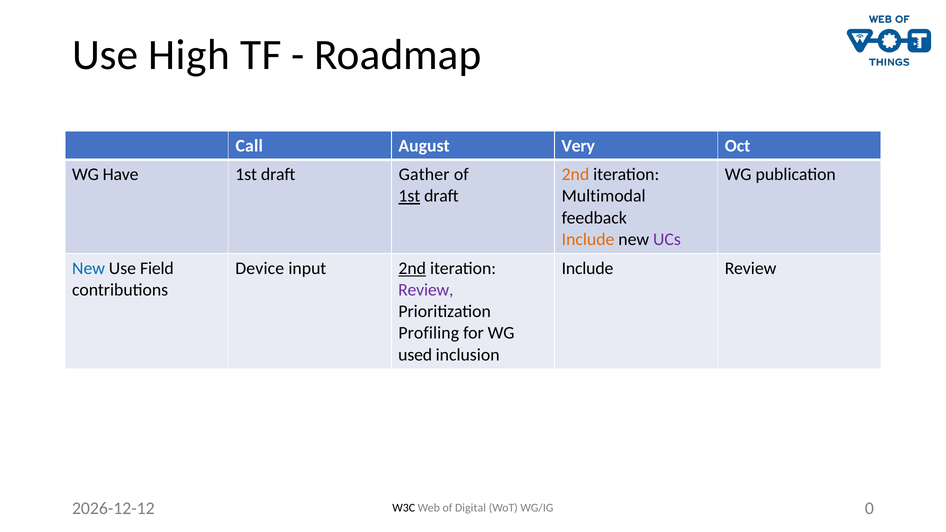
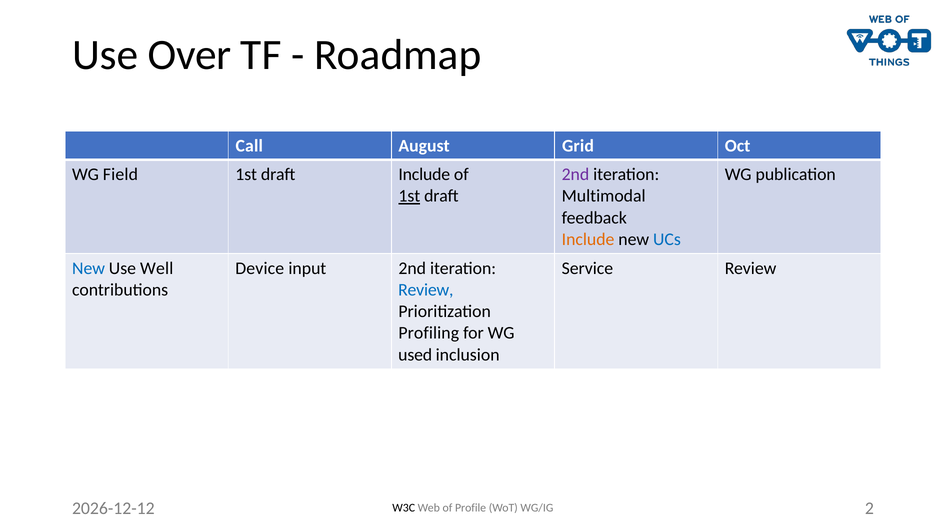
High: High -> Over (190, 55)
Very: Very -> Grid (578, 146)
Have: Have -> Field (120, 175)
draft Gather: Gather -> Include (424, 175)
2nd colour: orange -> purple (575, 175)
UCs colour: purple -> blue (667, 239)
Field: Field -> Well (157, 268)
2nd underline: present -> none (412, 268)
Include: Include -> Service (587, 268)
Review colour: purple -> blue (426, 290)
Digital: Digital -> Profile (471, 508)
0: 0 -> 2 (869, 509)
